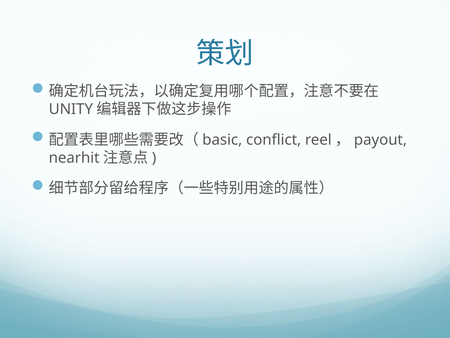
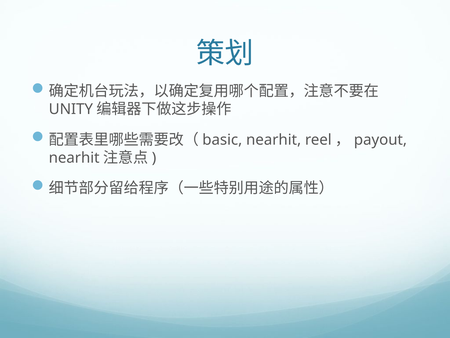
conflict: conflict -> nearhit (274, 140)
